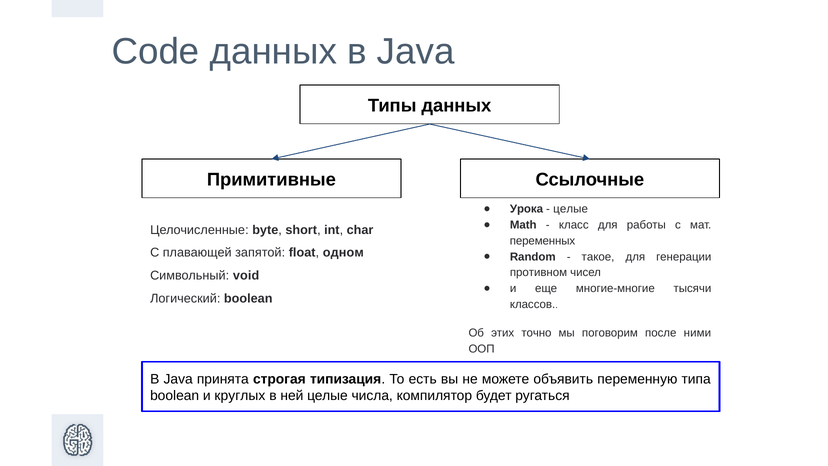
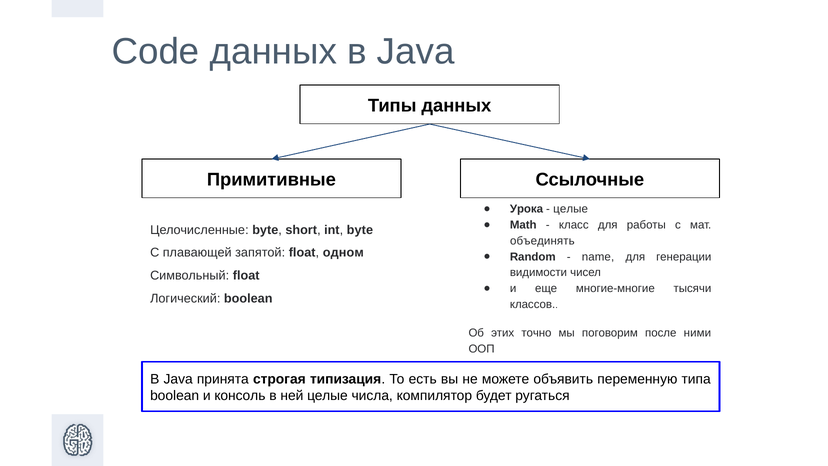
int char: char -> byte (360, 230)
переменных: переменных -> объединять (542, 241)
такое: такое -> name (598, 257)
противном: противном -> видимости (538, 273)
Символьный void: void -> float (246, 275)
круглых: круглых -> консоль (240, 396)
